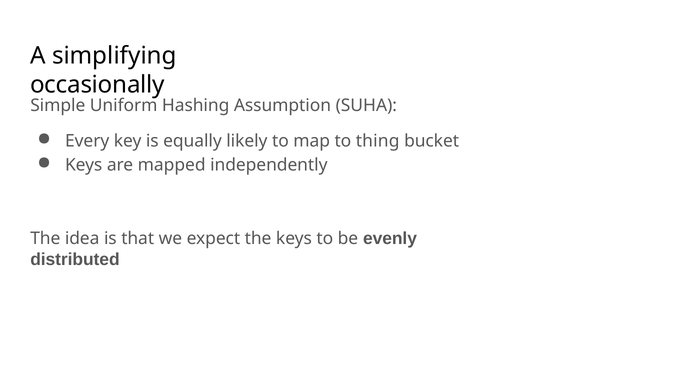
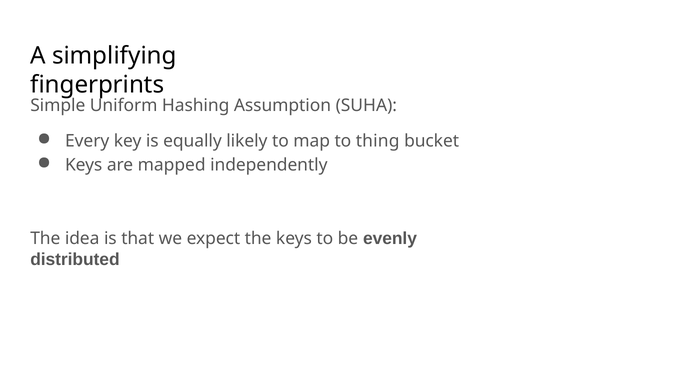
occasionally: occasionally -> fingerprints (97, 85)
